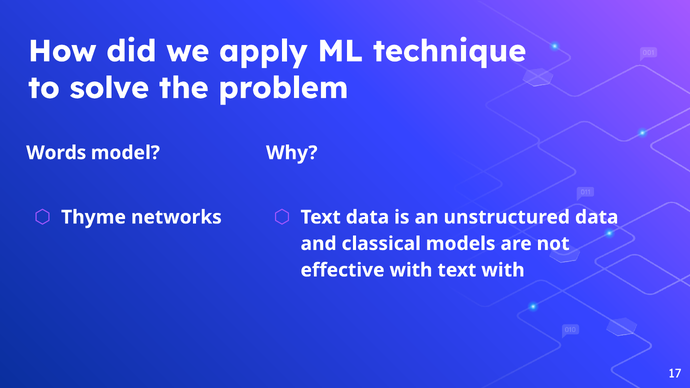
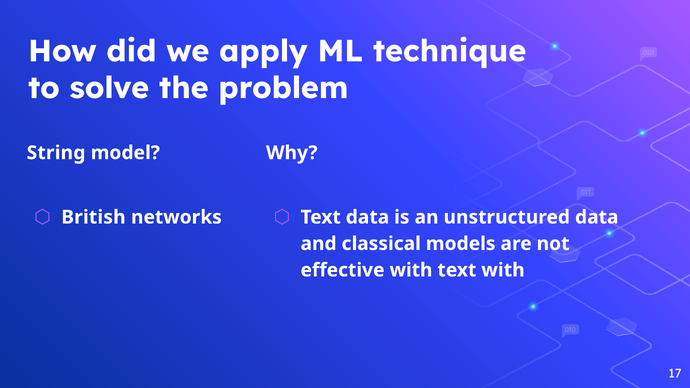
Words: Words -> String (56, 153)
Thyme: Thyme -> British (93, 217)
